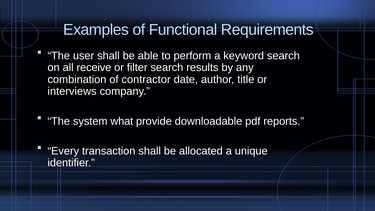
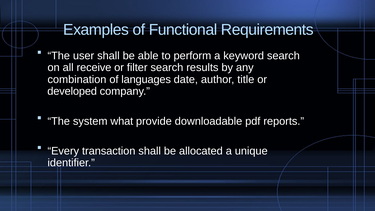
contractor: contractor -> languages (146, 79)
interviews: interviews -> developed (72, 91)
